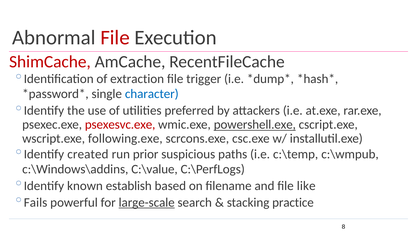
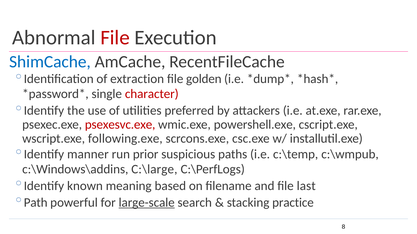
ShimCache colour: red -> blue (50, 62)
trigger: trigger -> golden (204, 79)
character colour: blue -> red (152, 94)
powershell.exe underline: present -> none (255, 125)
created: created -> manner (88, 155)
C:\value: C:\value -> C:\large (154, 170)
establish: establish -> meaning (129, 186)
like: like -> last (306, 186)
Fails: Fails -> Path (36, 203)
